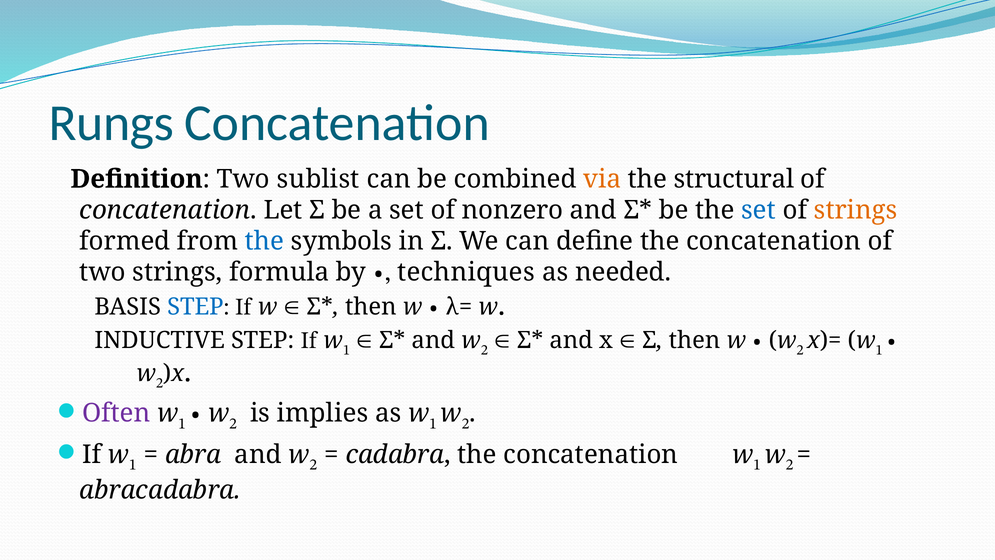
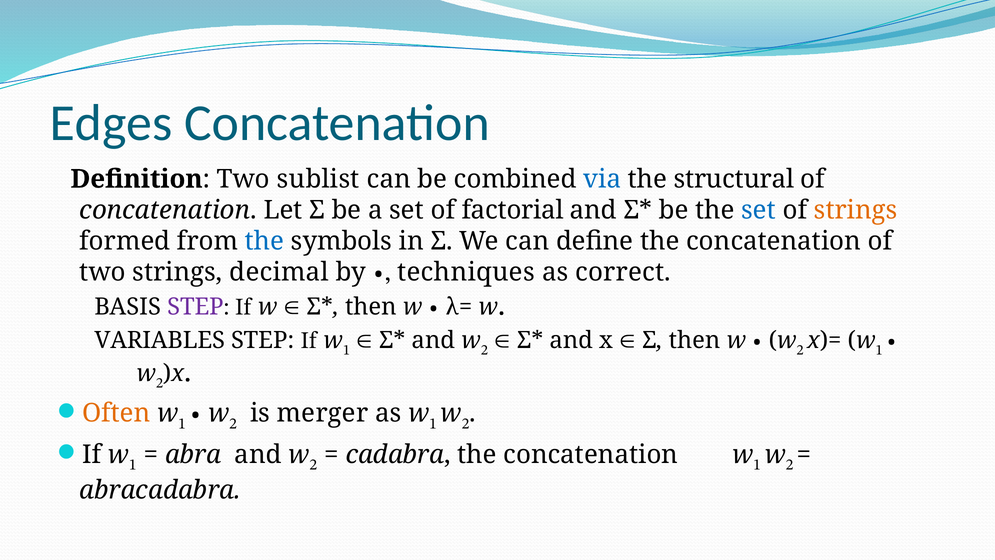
Rungs: Rungs -> Edges (111, 123)
via colour: orange -> blue (602, 179)
nonzero: nonzero -> factorial (513, 210)
formula: formula -> decimal (279, 272)
needed: needed -> correct (623, 272)
STEP colour: blue -> purple (195, 307)
INDUCTIVE: INDUCTIVE -> VARIABLES (160, 340)
Often colour: purple -> orange (116, 413)
implies: implies -> merger (323, 413)
